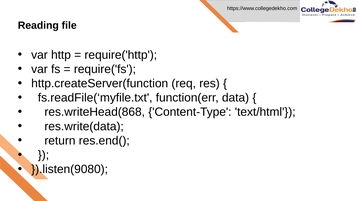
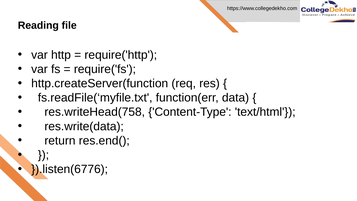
res.writeHead(868: res.writeHead(868 -> res.writeHead(758 (95, 112)
}).listen(9080: }).listen(9080 -> }).listen(6776 (70, 169)
